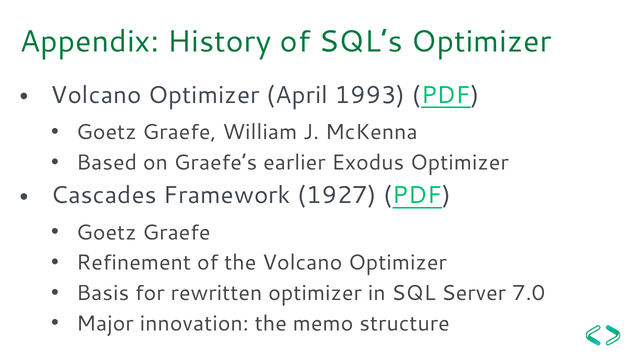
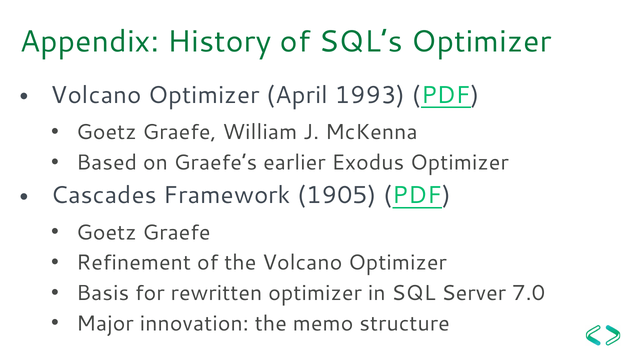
1927: 1927 -> 1905 (337, 195)
